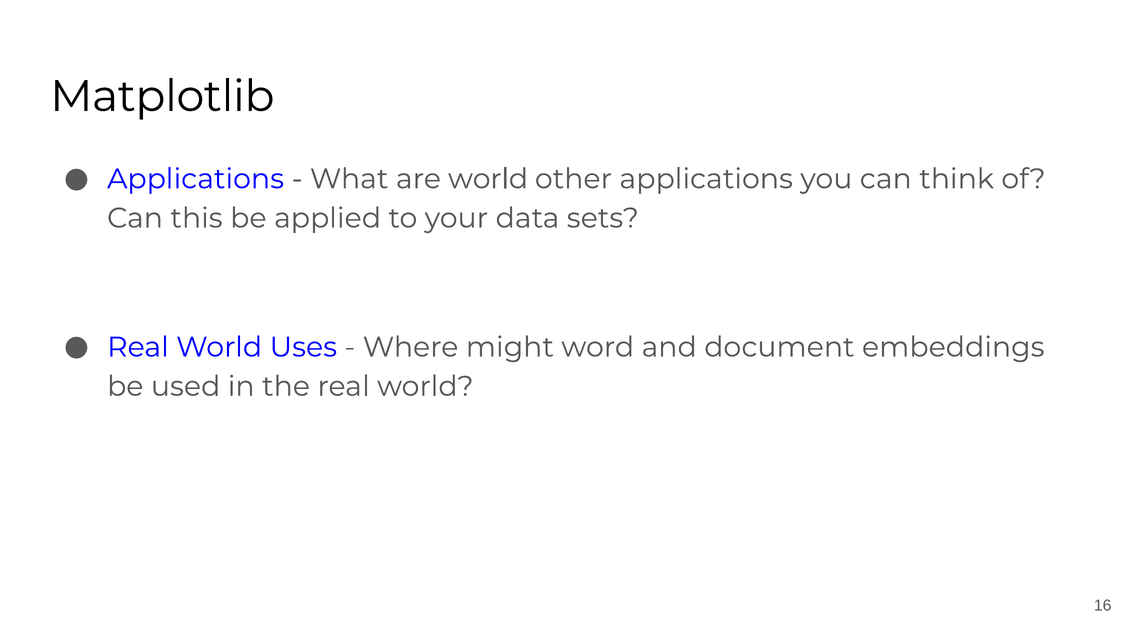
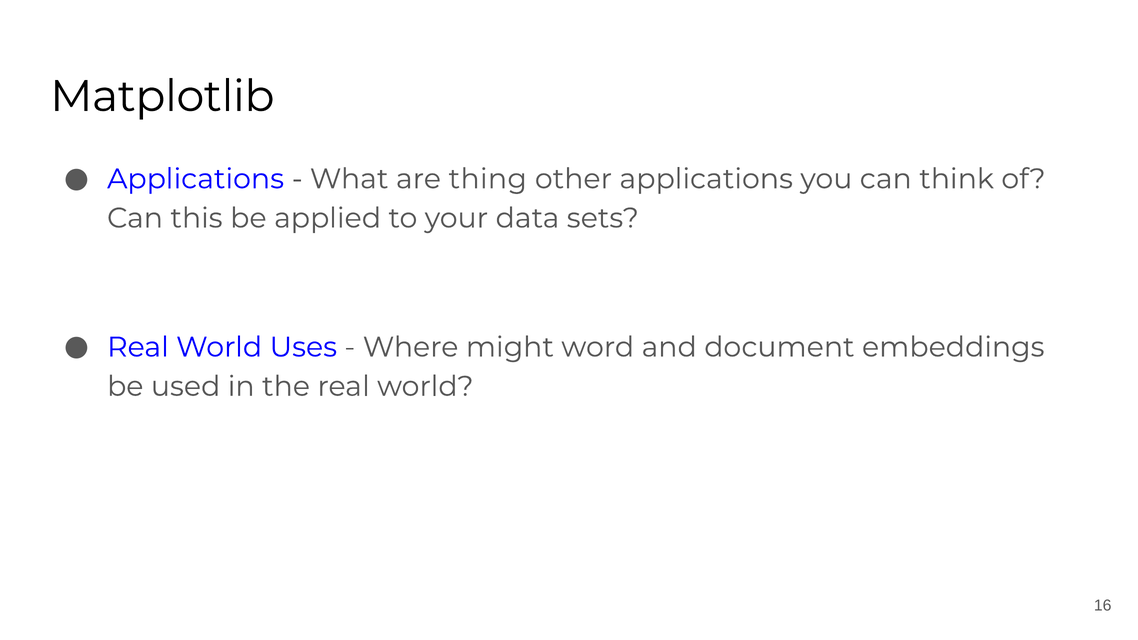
are world: world -> thing (488, 179)
